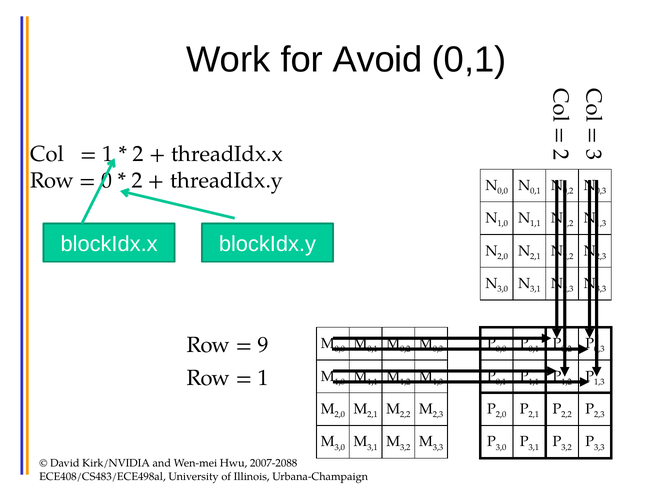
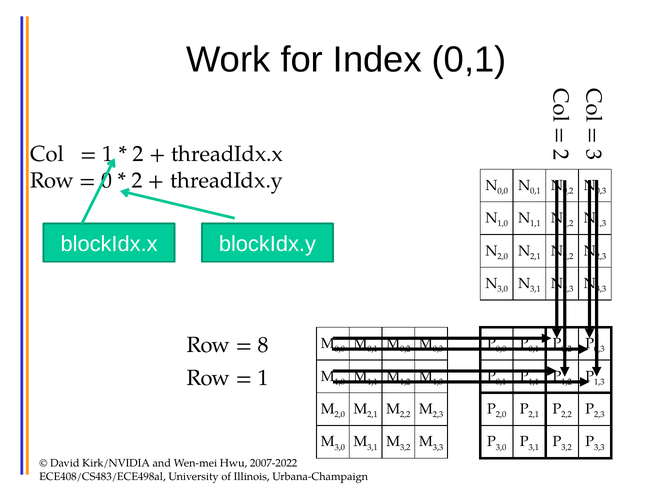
Avoid: Avoid -> Index (377, 60)
9: 9 -> 8 (263, 345)
2007-2088: 2007-2088 -> 2007-2022 (274, 464)
